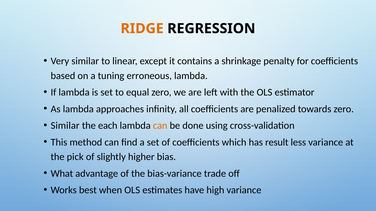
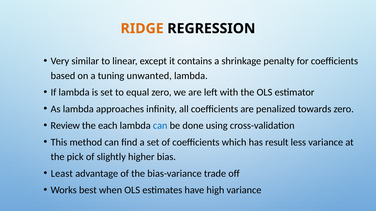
erroneous: erroneous -> unwanted (149, 76)
Similar: Similar -> Review (65, 126)
can colour: orange -> blue (160, 126)
What: What -> Least (62, 174)
